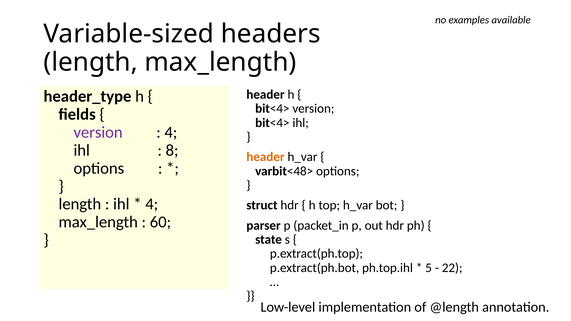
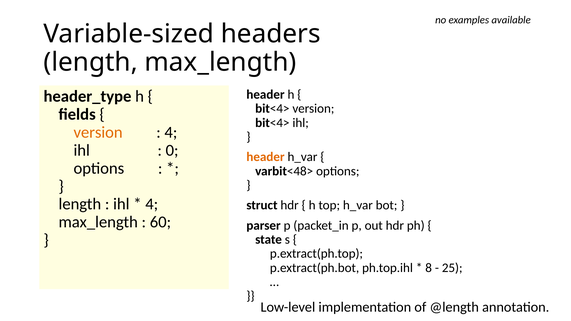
version colour: purple -> orange (98, 132)
8: 8 -> 0 (172, 150)
5: 5 -> 8 (429, 268)
22: 22 -> 25 (452, 268)
